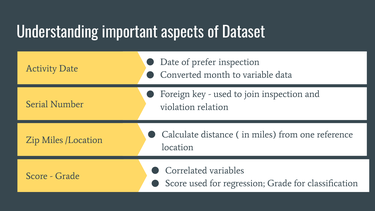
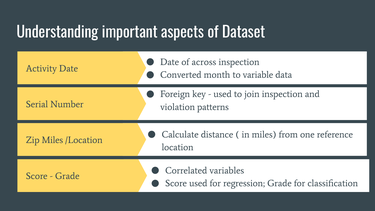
prefer: prefer -> across (204, 62)
relation: relation -> patterns (213, 107)
